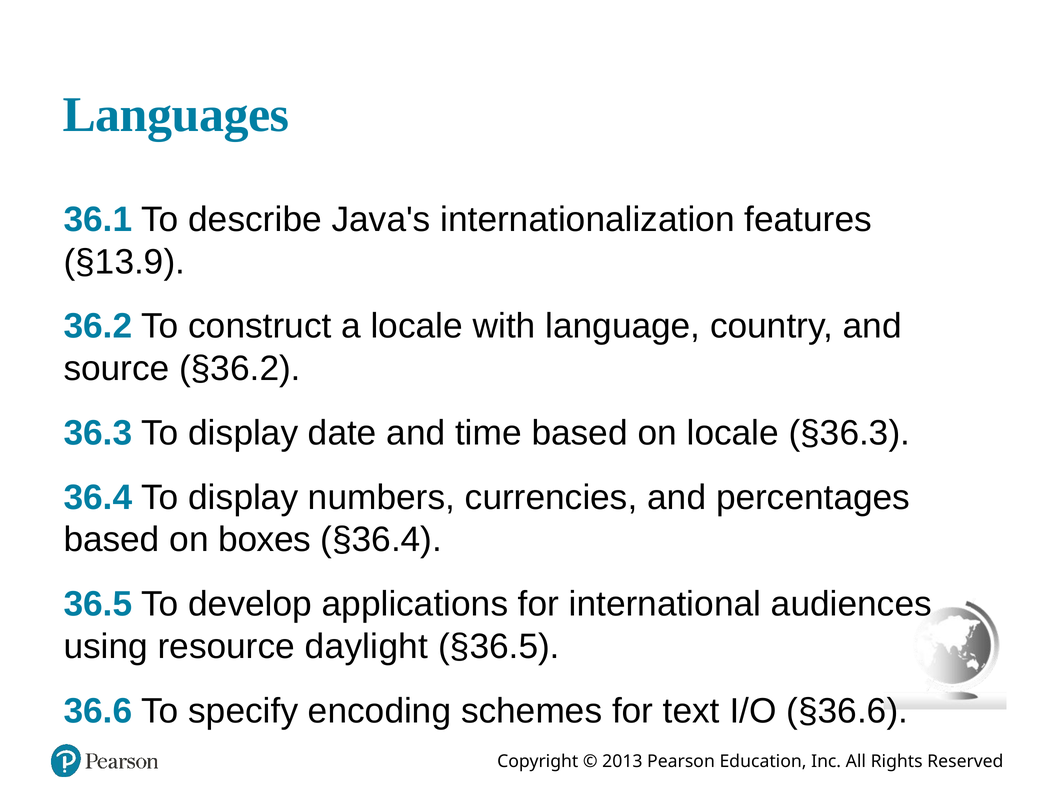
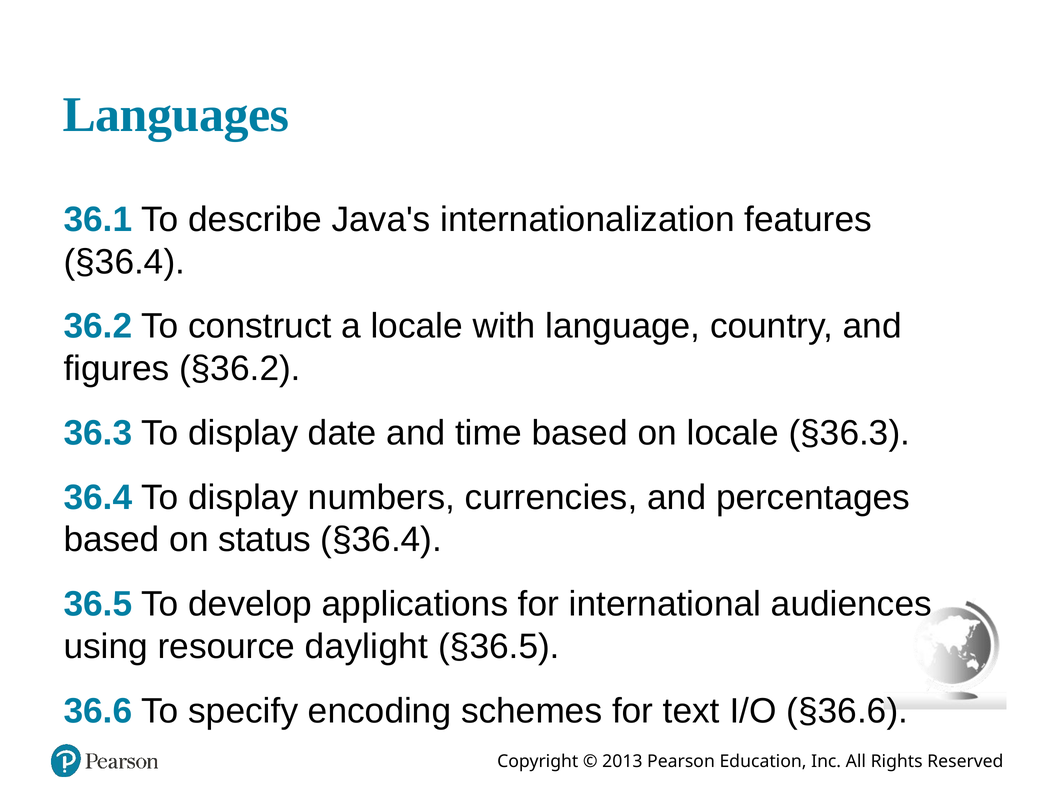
§13.9: §13.9 -> §36.4 (124, 262)
source: source -> figures (116, 369)
boxes: boxes -> status (265, 540)
